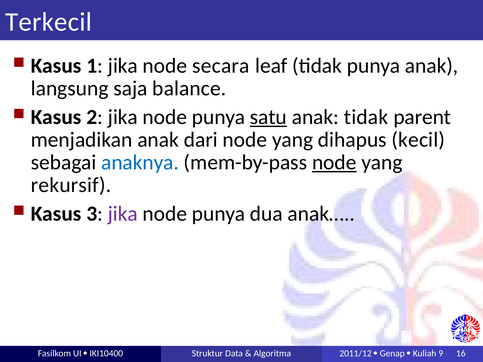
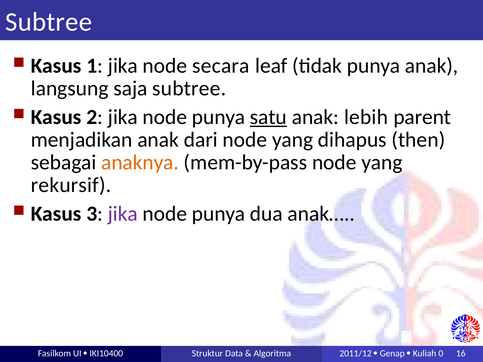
Terkecil: Terkecil -> Subtree (49, 22)
saja balance: balance -> subtree (189, 88)
anak tidak: tidak -> lebih (366, 117)
kecil: kecil -> then (418, 140)
anaknya colour: blue -> orange (140, 163)
node underline: present -> none (334, 163)
9: 9 -> 0 (441, 354)
